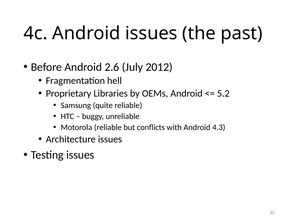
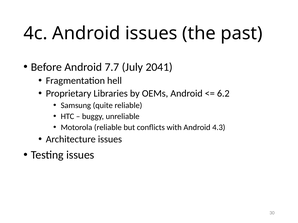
2.6: 2.6 -> 7.7 (112, 67)
2012: 2012 -> 2041 (159, 67)
5.2: 5.2 -> 6.2 (223, 94)
